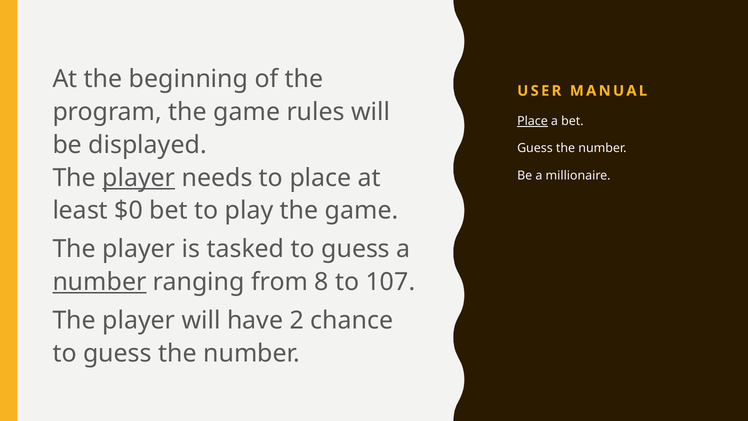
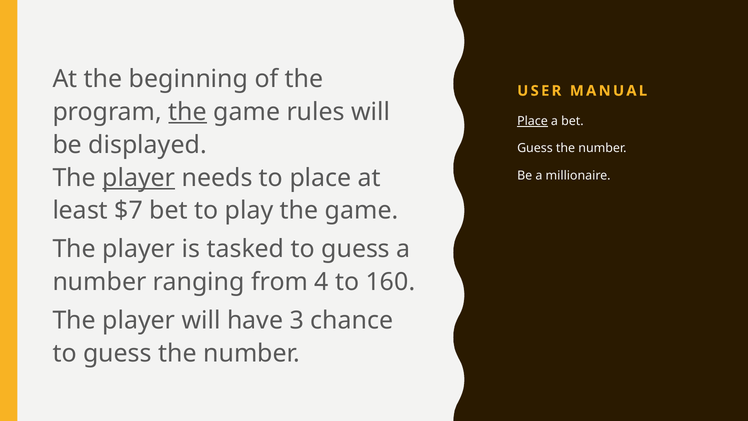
the underline: none -> present (188, 112)
$0: $0 -> $7 (129, 211)
number underline: present -> none (99, 282)
8: 8 -> 4 (321, 282)
107: 107 -> 160 (390, 282)
2: 2 -> 3 (297, 320)
